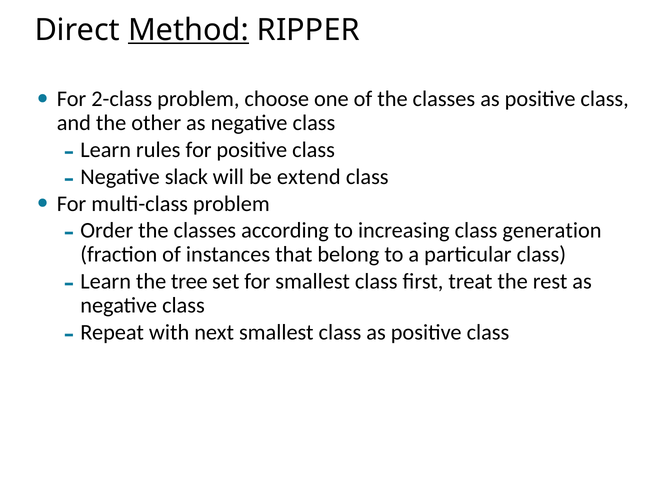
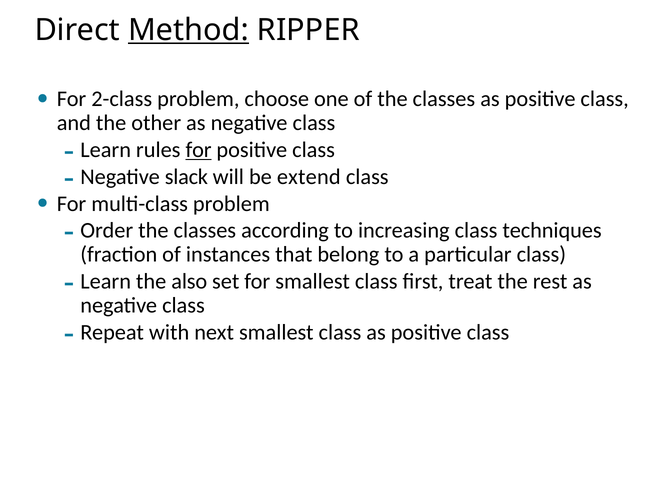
for underline: none -> present (199, 150)
generation: generation -> techniques (552, 231)
tree: tree -> also (189, 282)
